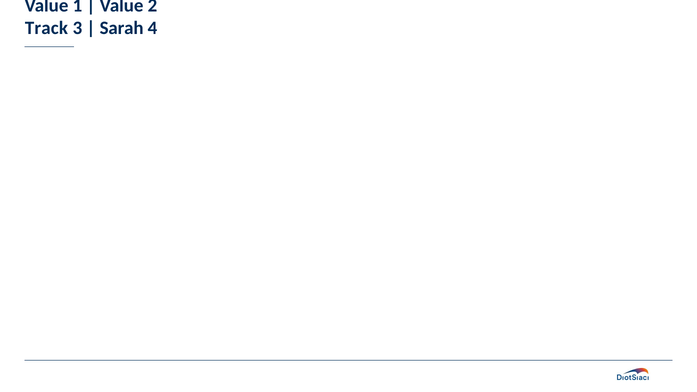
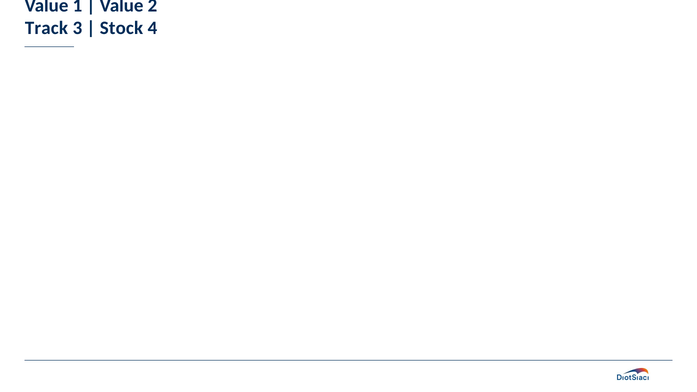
Sarah: Sarah -> Stock (121, 28)
